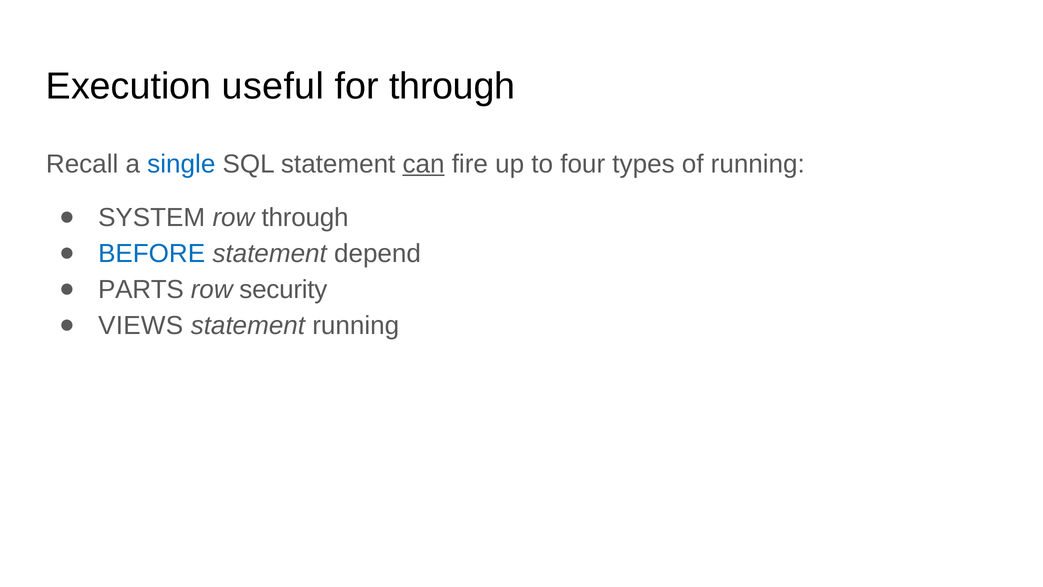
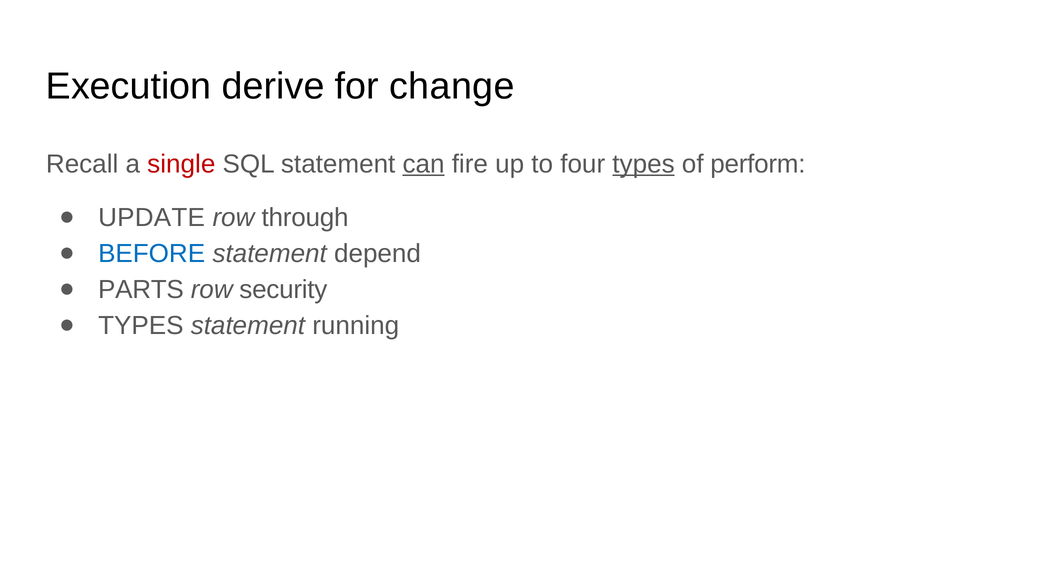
useful: useful -> derive (273, 86)
for through: through -> change (452, 86)
single colour: blue -> red (181, 164)
types underline: none -> present (644, 164)
of running: running -> perform (758, 164)
SYSTEM: SYSTEM -> UPDATE (152, 217)
VIEWS: VIEWS -> TYPES (141, 325)
